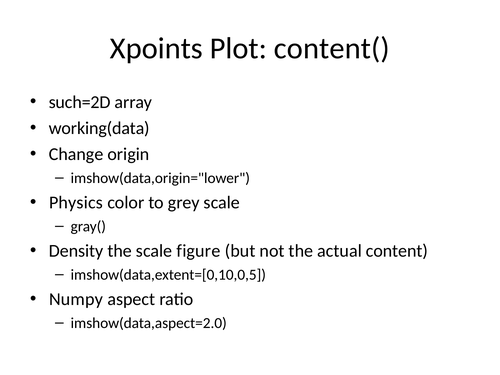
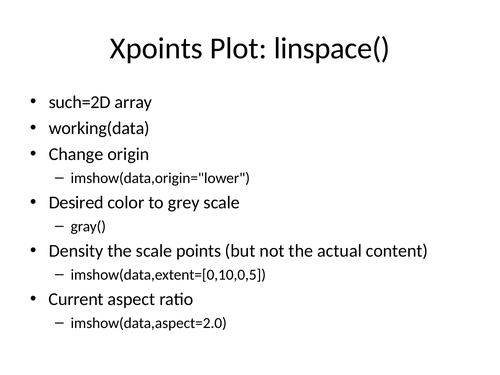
content(: content( -> linspace( (332, 48)
Physics: Physics -> Desired (76, 203)
figure: figure -> points (199, 251)
Numpy: Numpy -> Current (76, 299)
